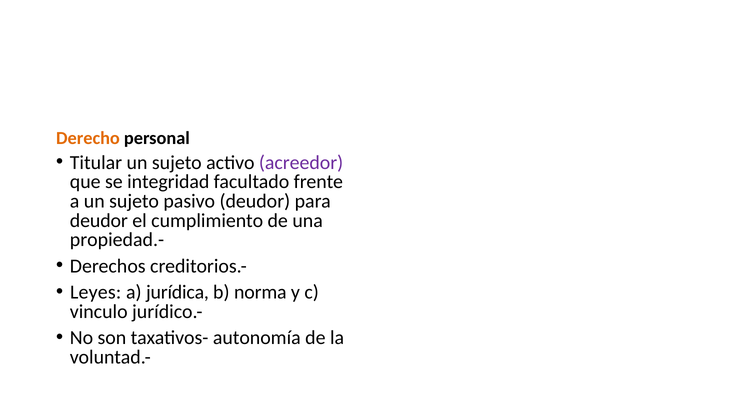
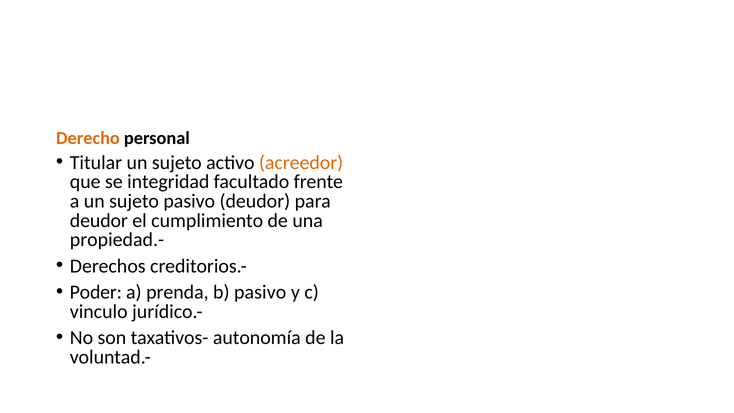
acreedor colour: purple -> orange (301, 162)
Leyes: Leyes -> Poder (96, 292)
jurídica: jurídica -> prenda (177, 292)
b norma: norma -> pasivo (260, 292)
